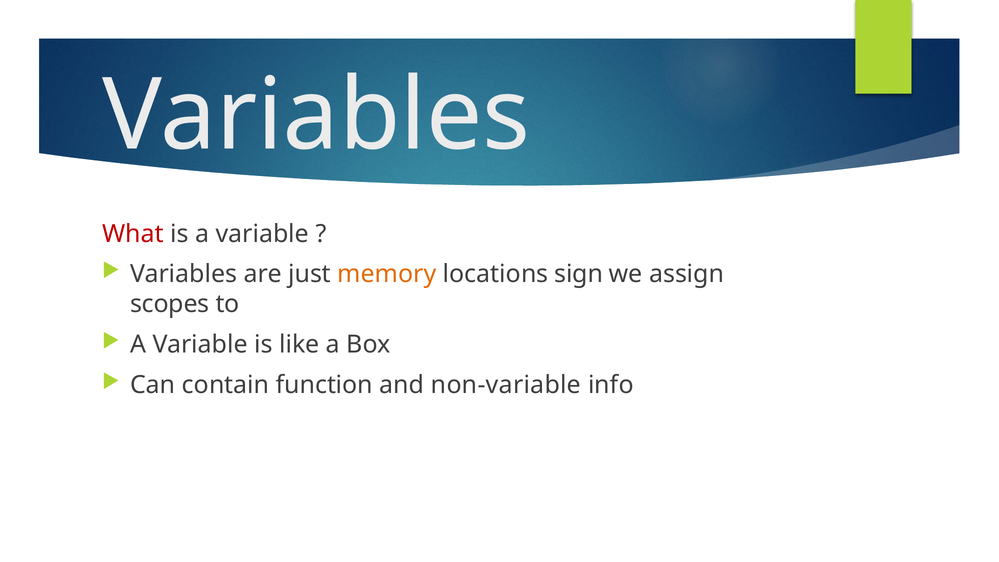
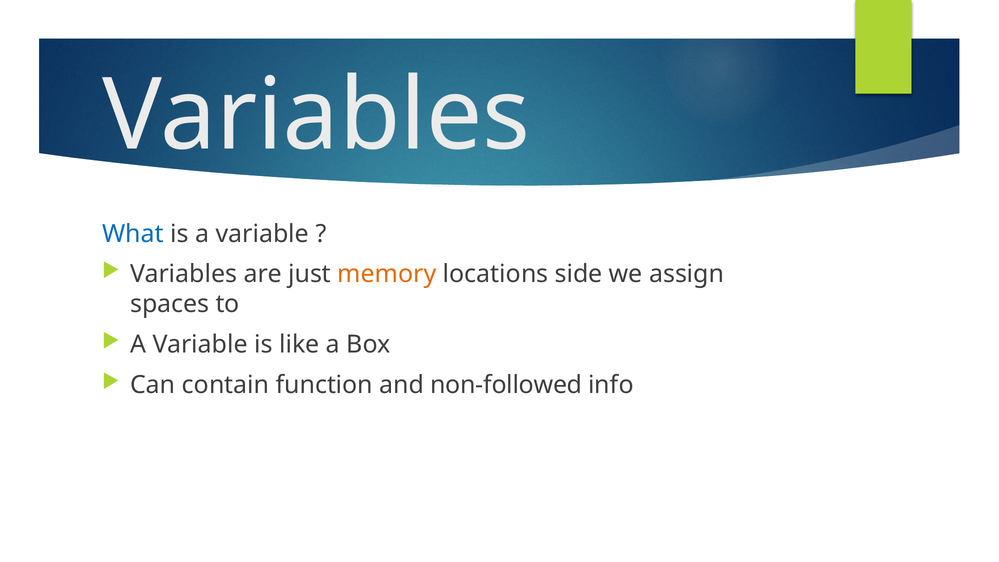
What colour: red -> blue (133, 234)
sign: sign -> side (579, 274)
scopes: scopes -> spaces (170, 304)
non-variable: non-variable -> non-followed (506, 385)
